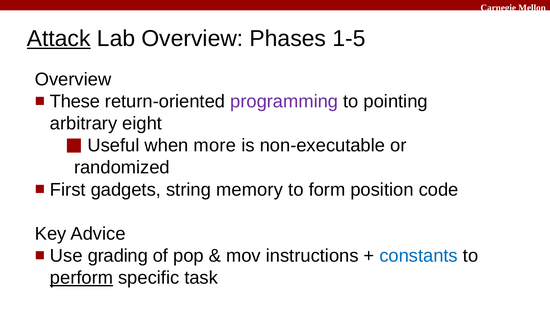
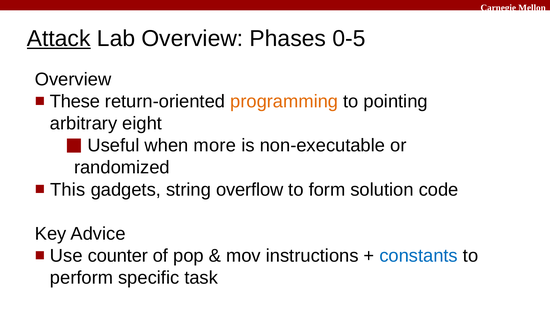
1-5: 1-5 -> 0-5 (349, 38)
programming colour: purple -> orange (284, 101)
First: First -> This (68, 189)
memory: memory -> overflow (250, 189)
position: position -> solution (382, 189)
grading: grading -> counter (118, 255)
perform underline: present -> none (82, 277)
